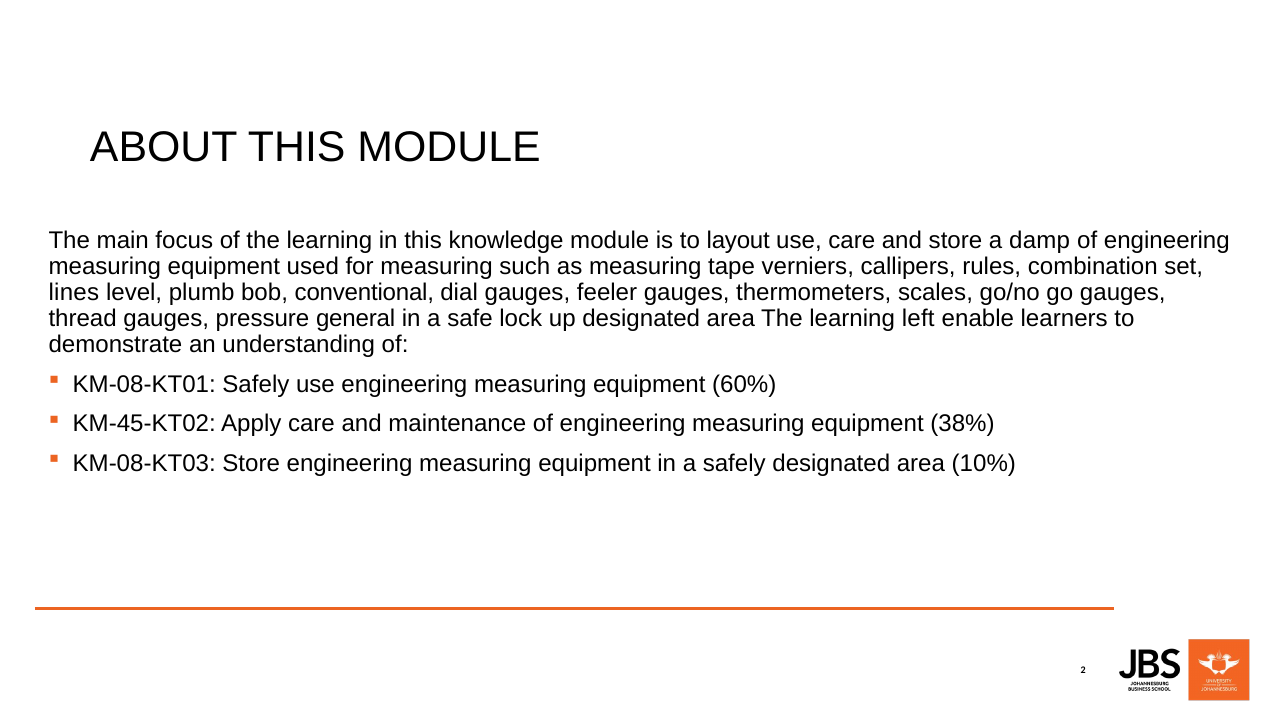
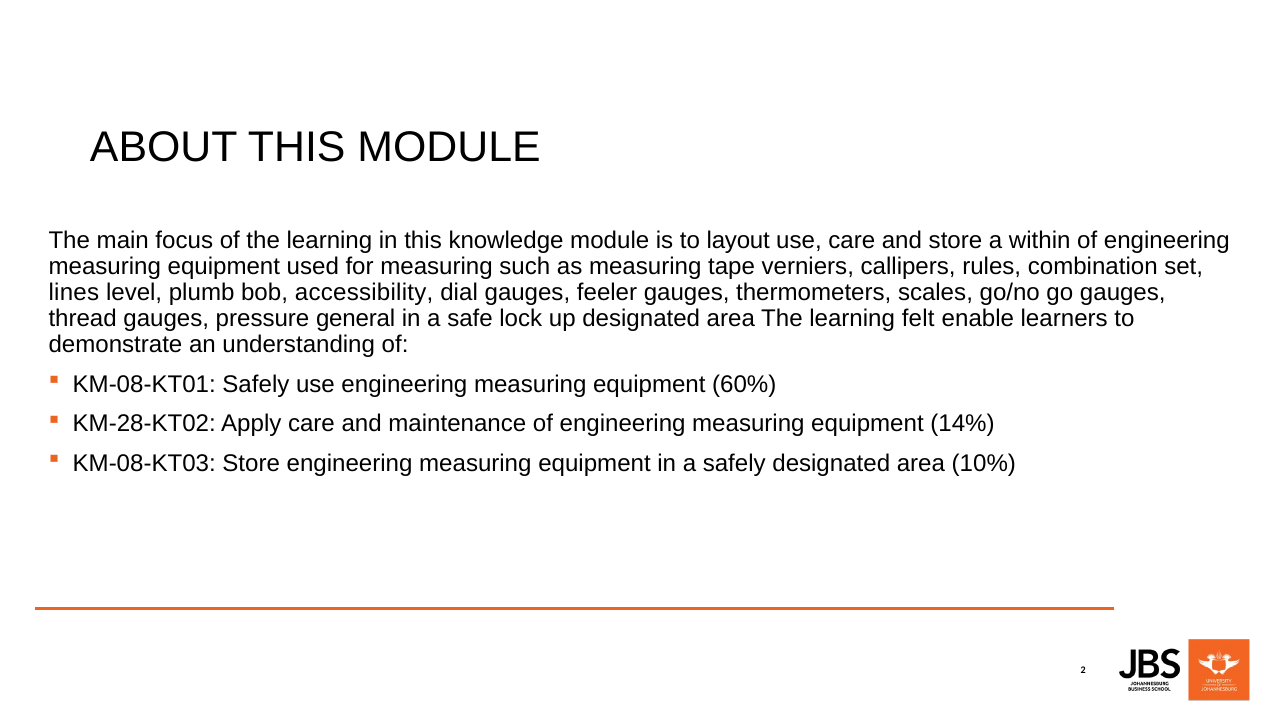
damp: damp -> within (1040, 241)
conventional: conventional -> accessibility (364, 293)
left: left -> felt (918, 319)
KM-45-KT02: KM-45-KT02 -> KM-28-KT02 (144, 424)
38%: 38% -> 14% (962, 424)
